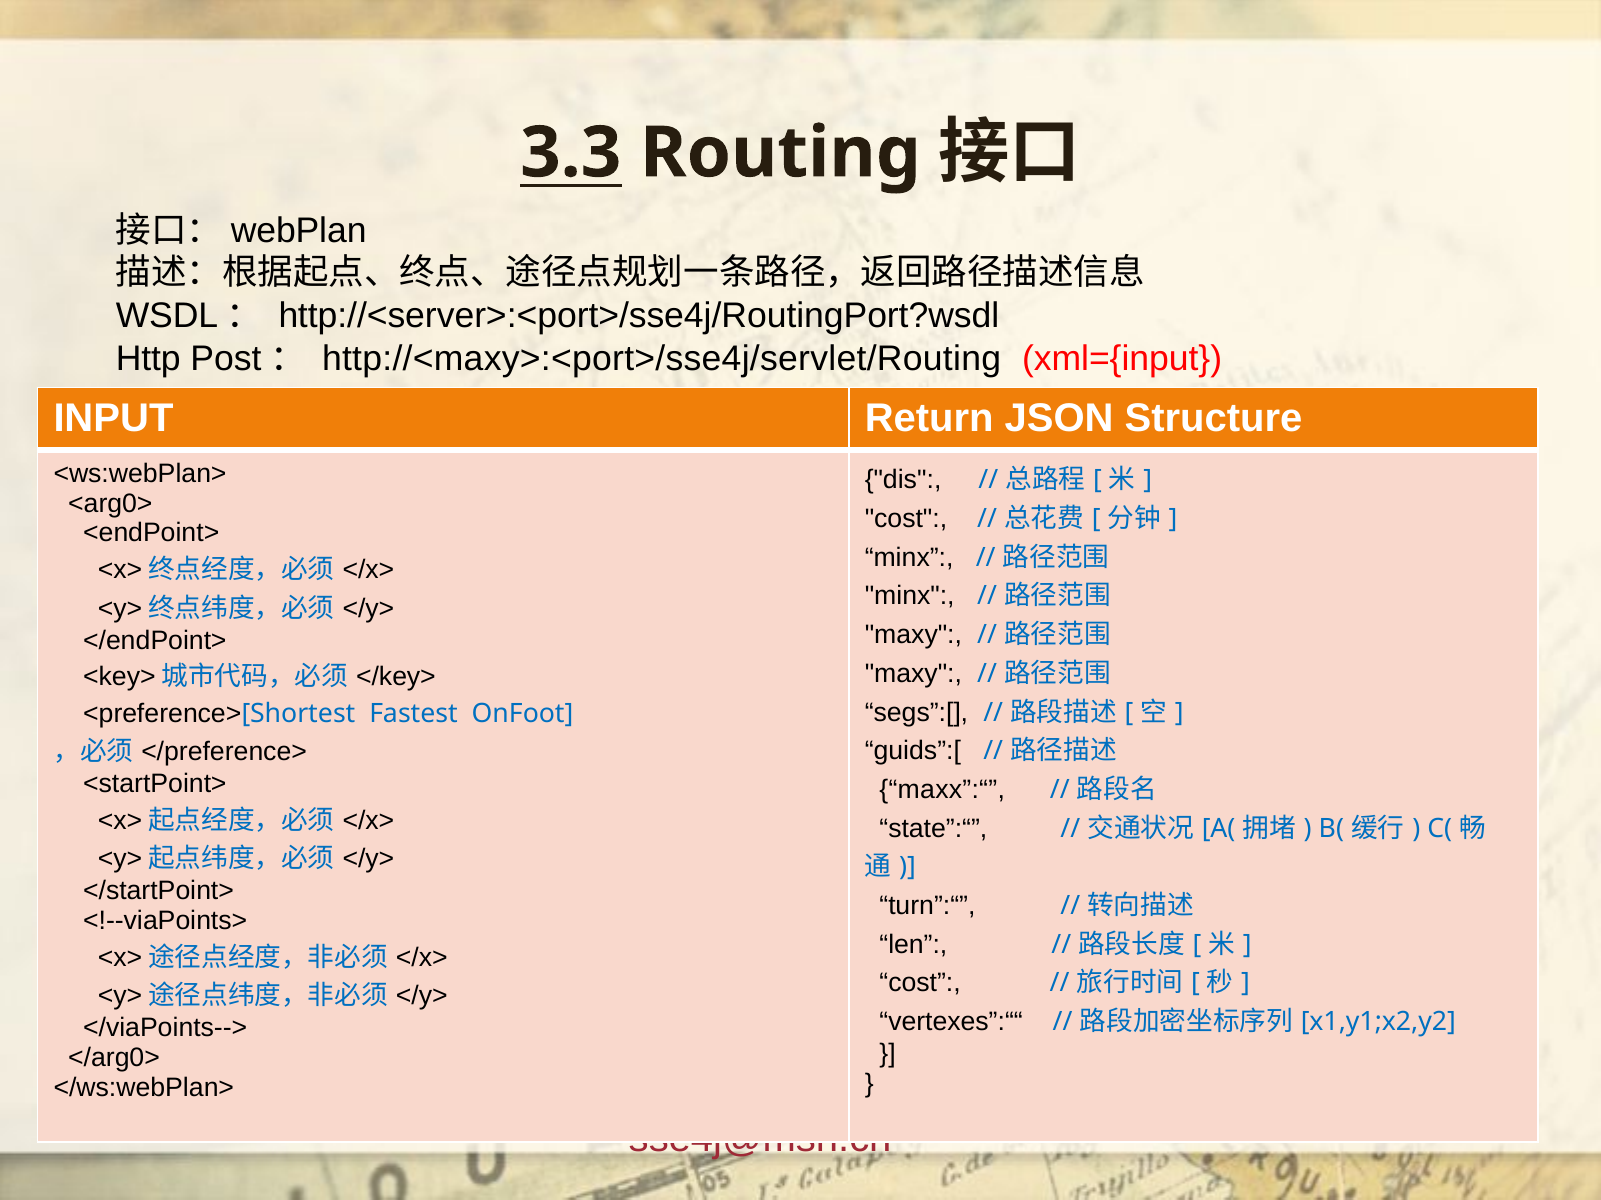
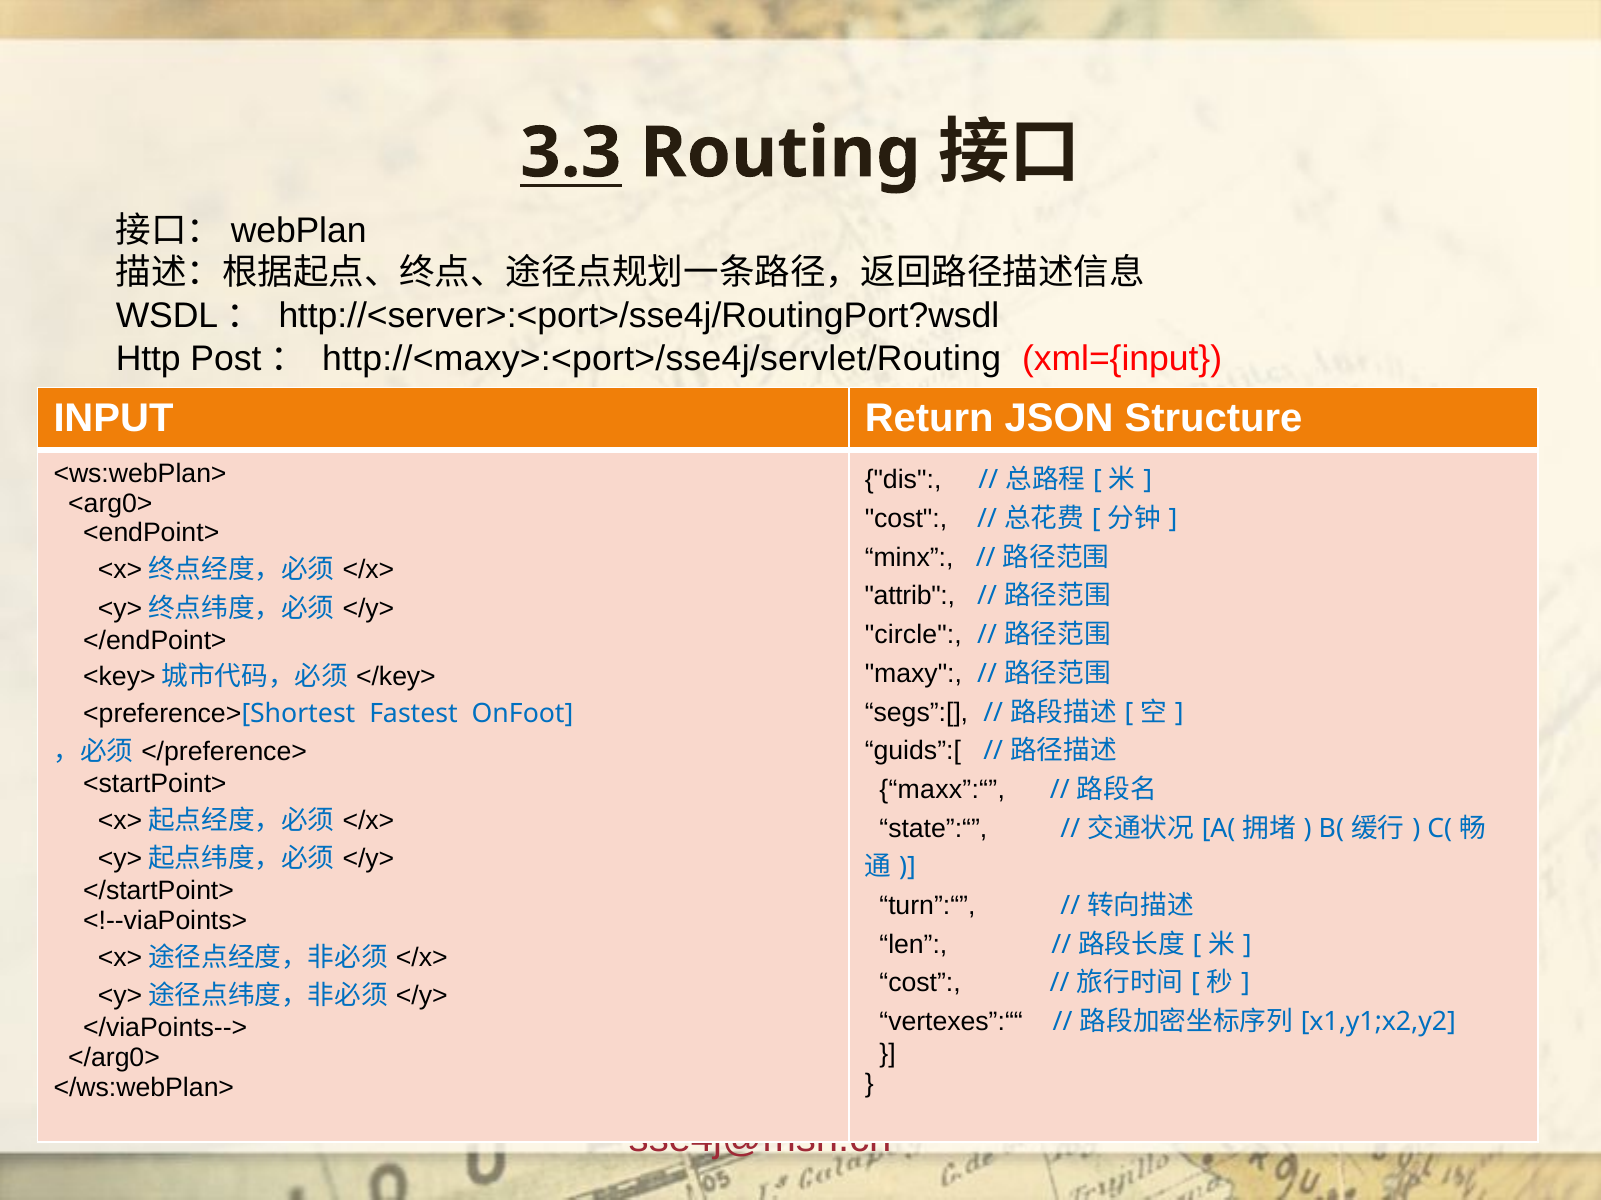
minx: minx -> attrib (910, 597)
maxy: maxy -> circle (913, 635)
